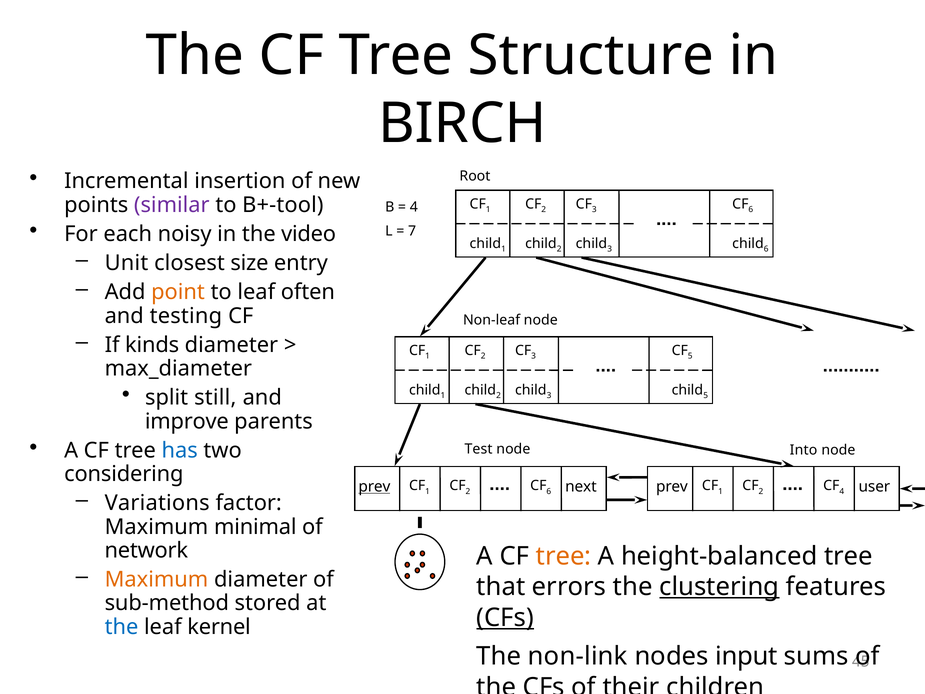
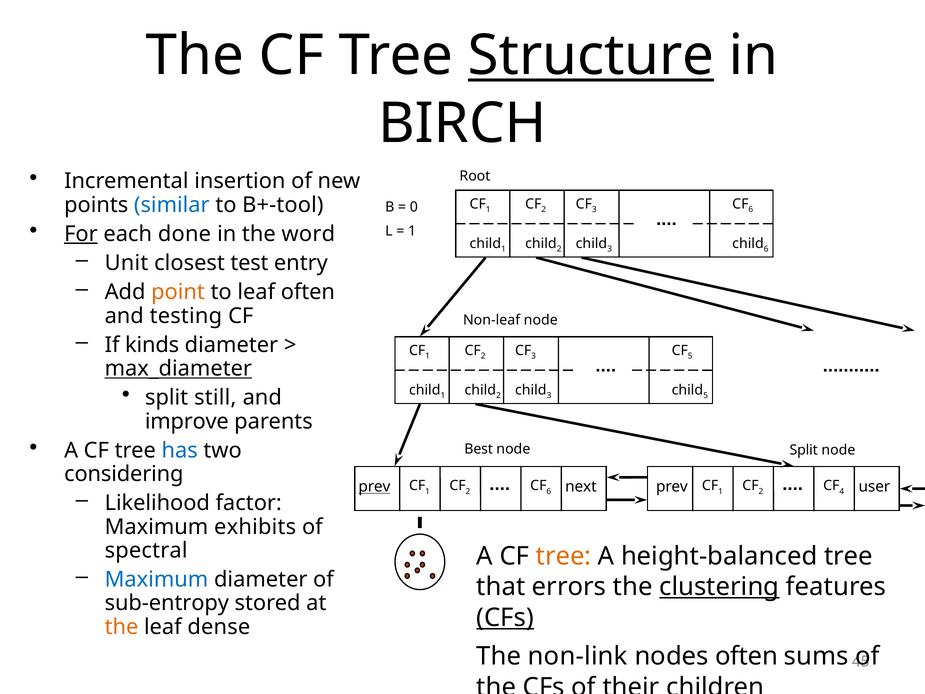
Structure underline: none -> present (591, 56)
similar colour: purple -> blue (172, 205)
4: 4 -> 0 (414, 207)
For underline: none -> present (81, 234)
noisy: noisy -> done (184, 234)
video: video -> word (308, 234)
7: 7 -> 1 (412, 231)
size: size -> test (249, 263)
max_diameter underline: none -> present (178, 368)
Test: Test -> Best (479, 449)
node Into: Into -> Split (804, 450)
Variations: Variations -> Likelihood (157, 503)
minimal: minimal -> exhibits (255, 527)
network: network -> spectral (146, 550)
Maximum colour: orange -> blue (156, 579)
sub-method: sub-method -> sub-entropy (167, 603)
the colour: blue -> orange (121, 627)
kernel: kernel -> dense (219, 627)
nodes input: input -> often (747, 656)
